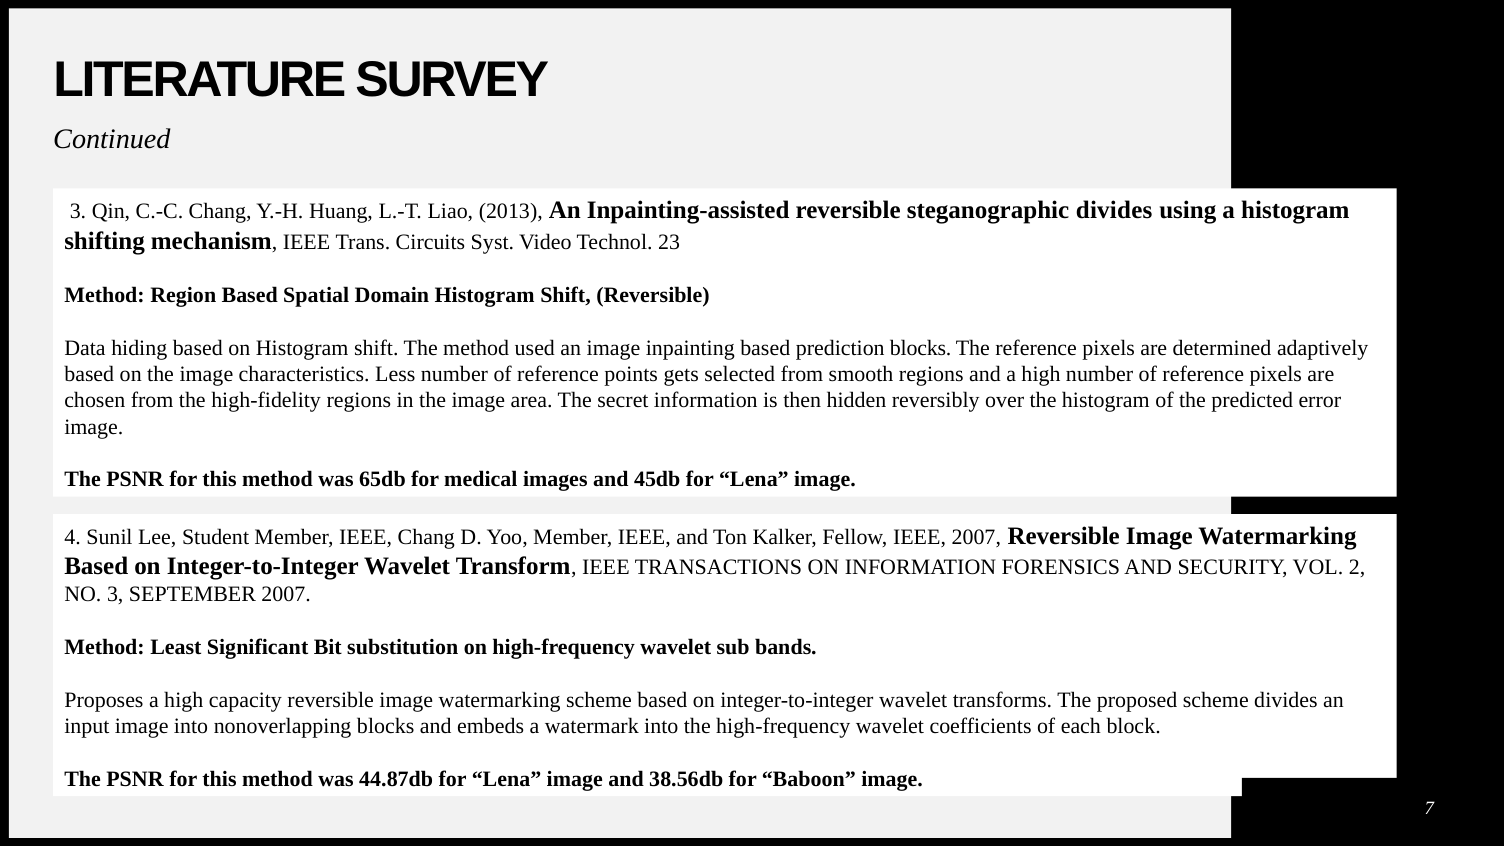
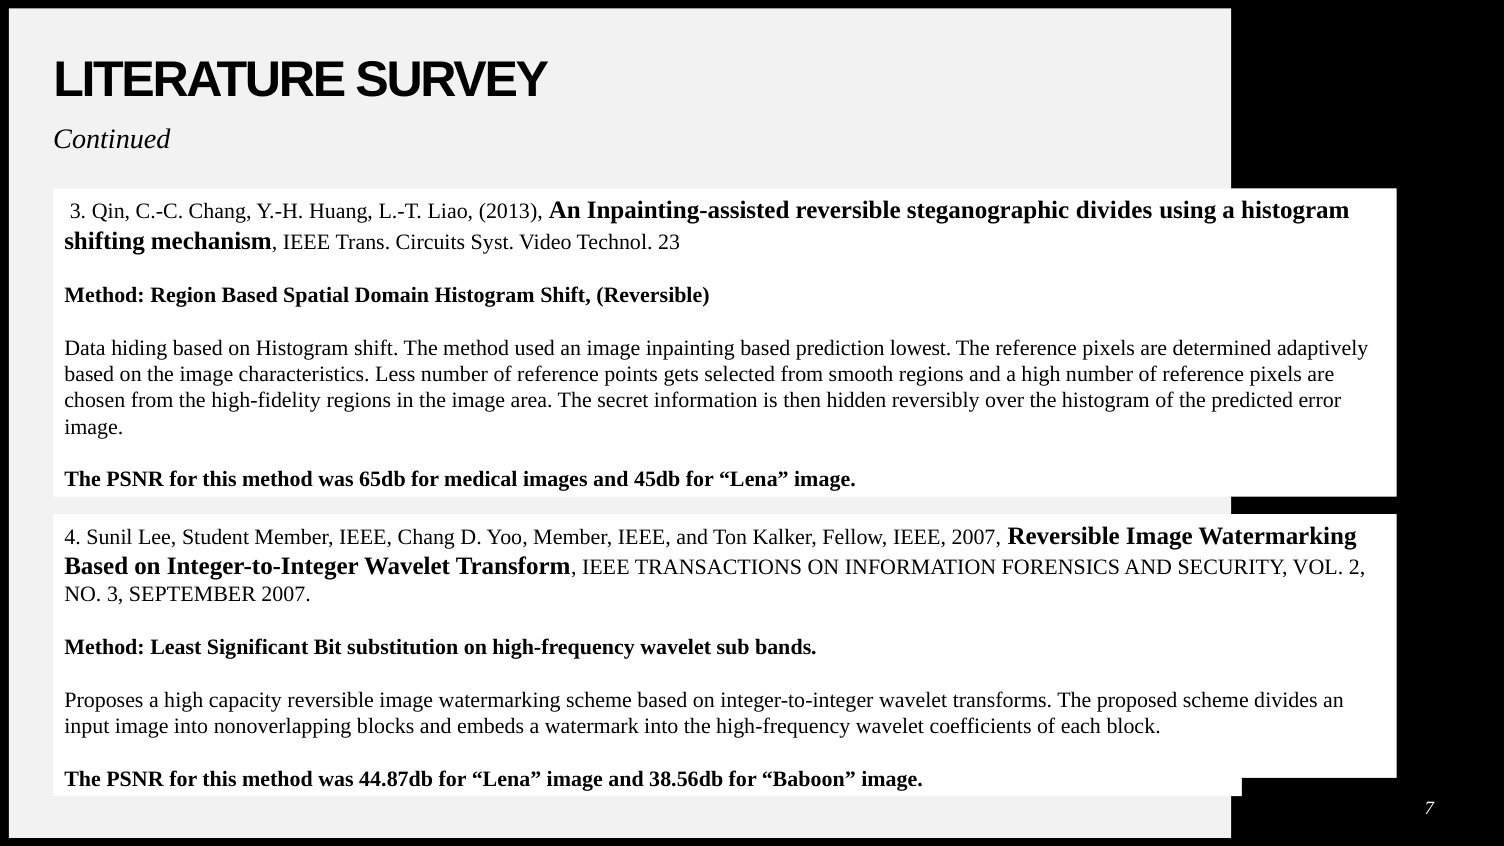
prediction blocks: blocks -> lowest (921, 348)
